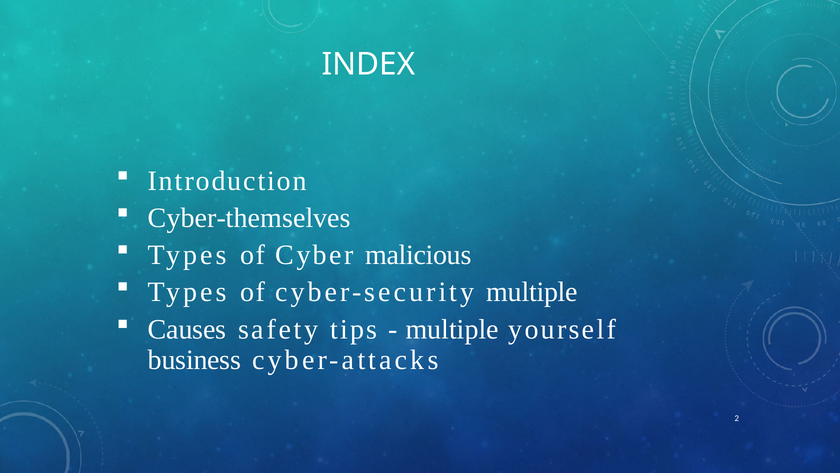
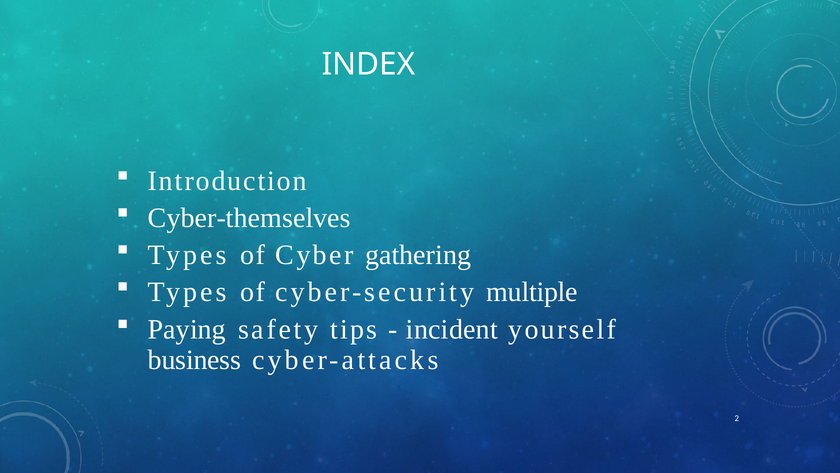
malicious: malicious -> gathering (418, 255)
Causes: Causes -> Paying (187, 329)
multiple: multiple -> incident (452, 329)
